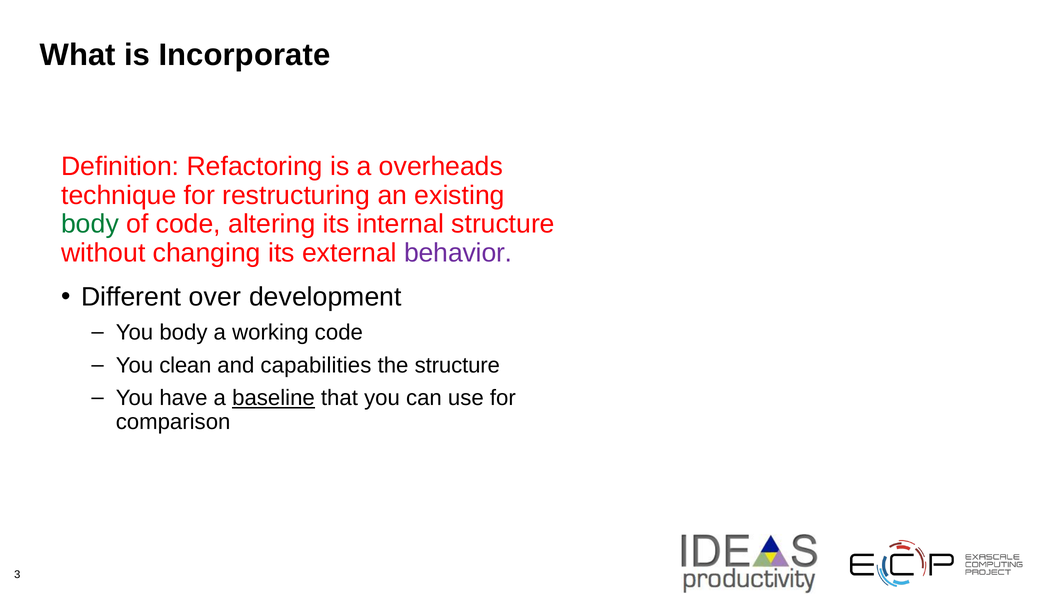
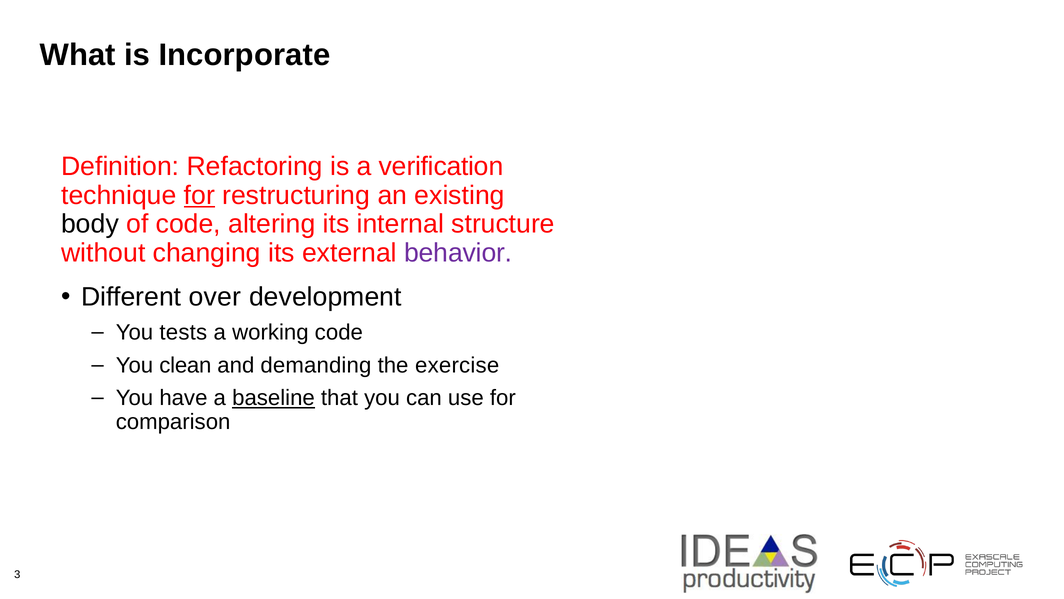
overheads: overheads -> verification (441, 167)
for underline: none -> present (199, 195)
body colour: green -> black (90, 224)
You body: body -> tests (183, 332)
capabilities: capabilities -> demanding (316, 365)
the structure: structure -> exercise (457, 365)
